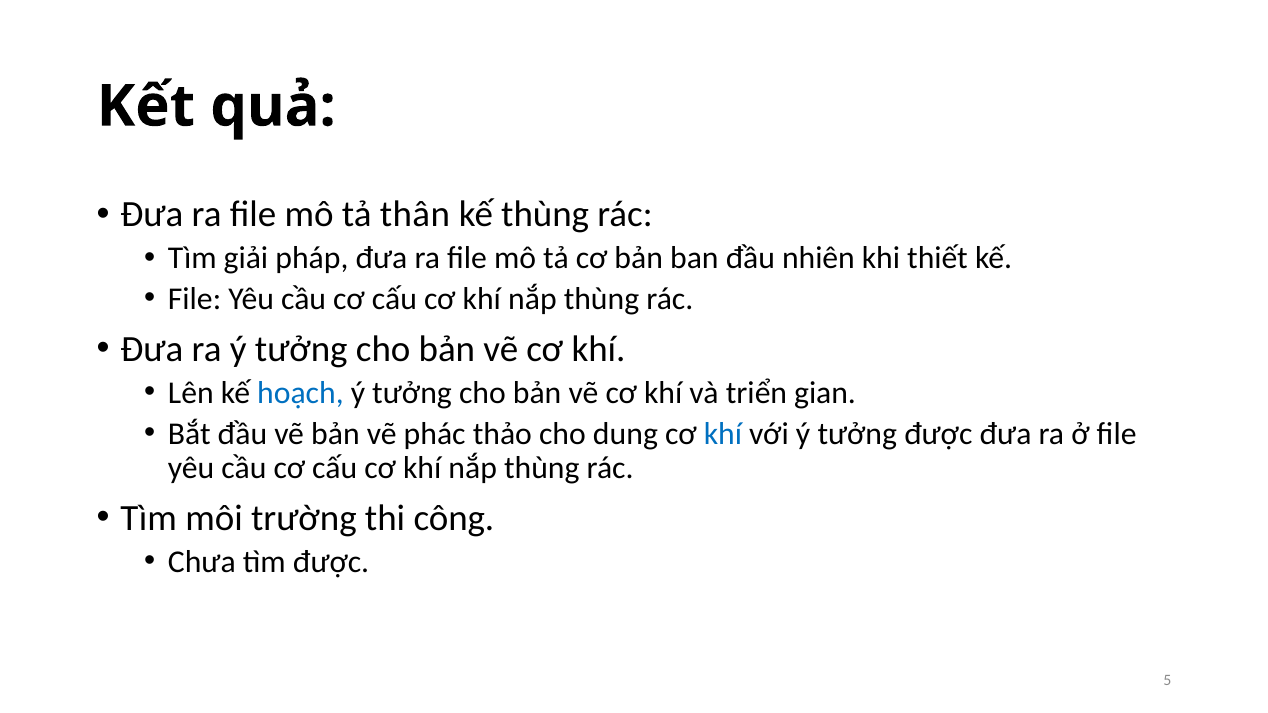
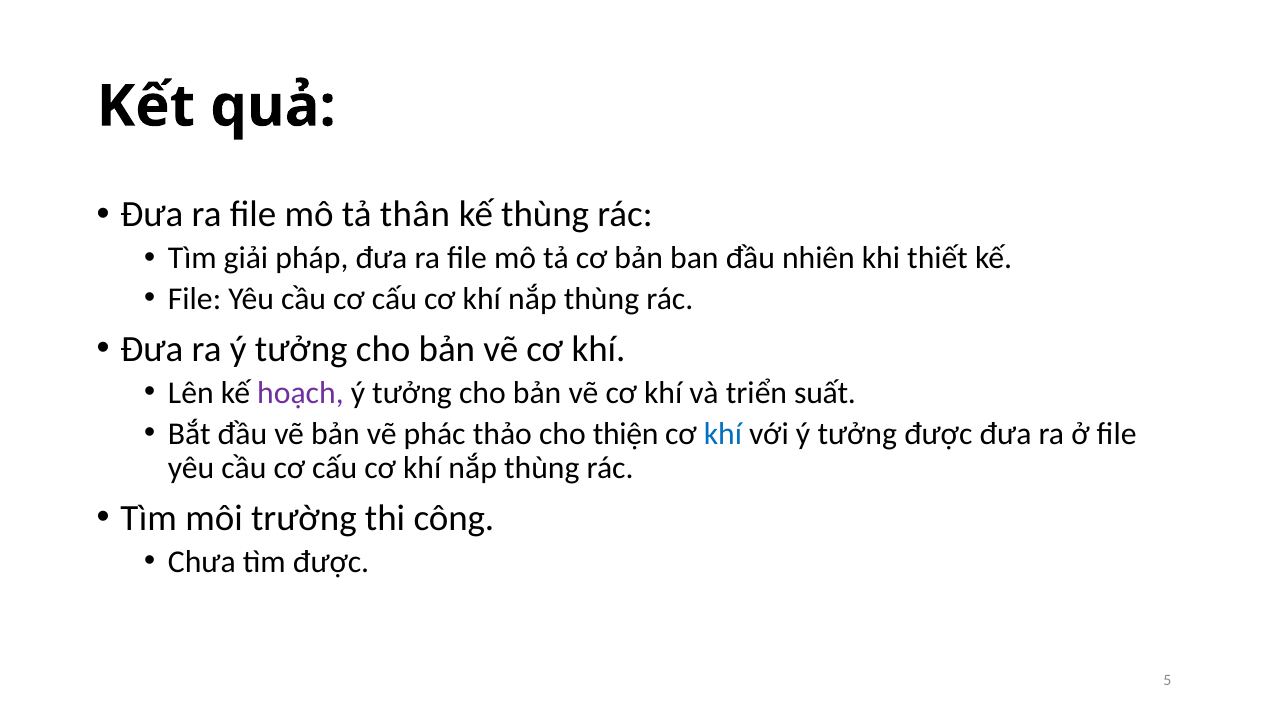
hoạch colour: blue -> purple (300, 393)
gian: gian -> suất (825, 393)
dung: dung -> thiện (626, 434)
